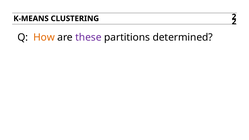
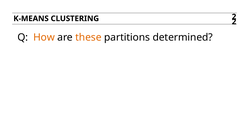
these colour: purple -> orange (88, 37)
